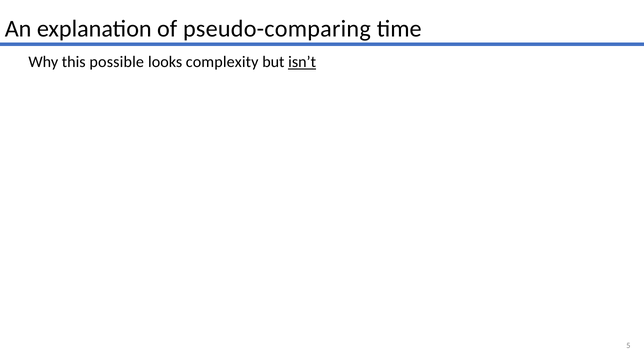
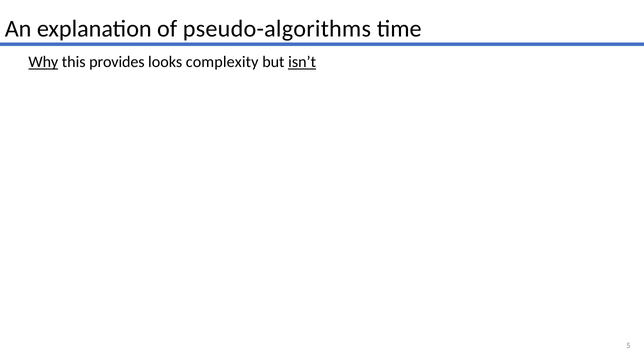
pseudo-comparing: pseudo-comparing -> pseudo-algorithms (277, 29)
Why underline: none -> present (43, 62)
possible: possible -> provides (117, 62)
